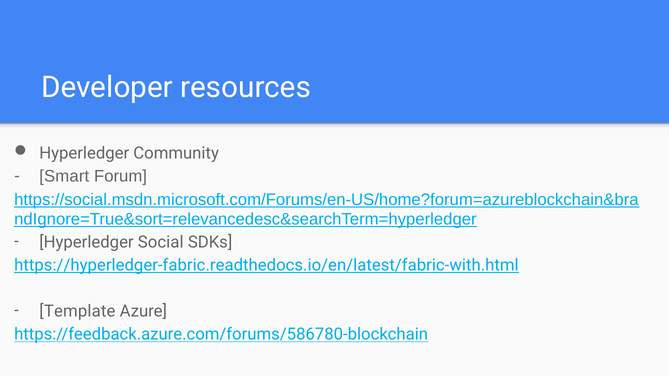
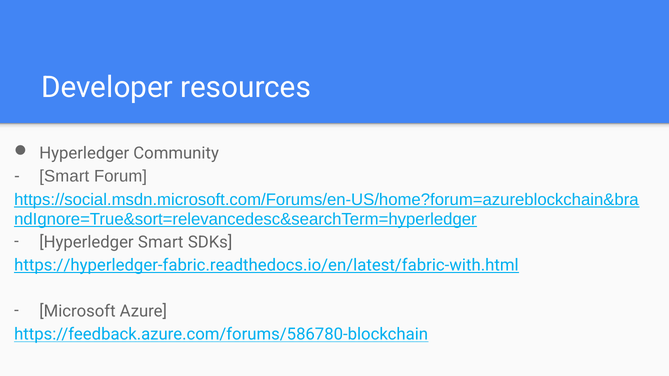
Hyperledger Social: Social -> Smart (161, 242)
Template: Template -> Microsoft (77, 312)
